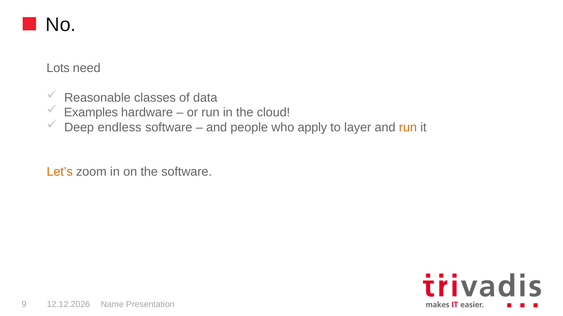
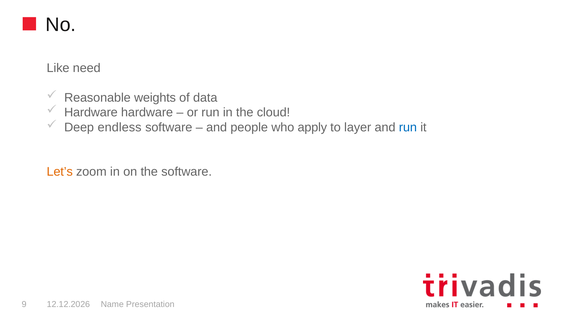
Lots: Lots -> Like (58, 68)
classes: classes -> weights (155, 98)
Examples: Examples -> Hardware (91, 113)
run colour: orange -> blue (408, 128)
